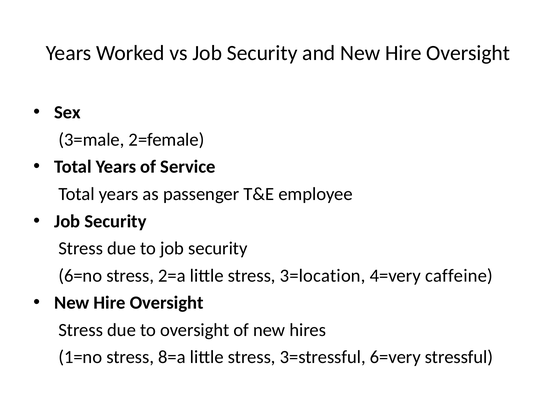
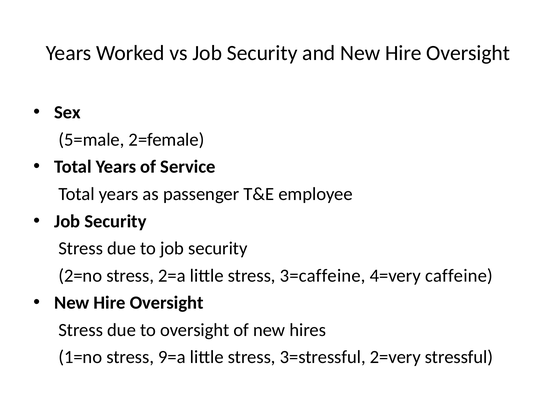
3=male: 3=male -> 5=male (91, 140)
6=no: 6=no -> 2=no (80, 276)
3=location: 3=location -> 3=caffeine (323, 276)
8=a: 8=a -> 9=a (172, 357)
6=very: 6=very -> 2=very (395, 357)
